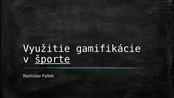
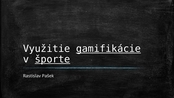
gamifikácie underline: none -> present (108, 49)
